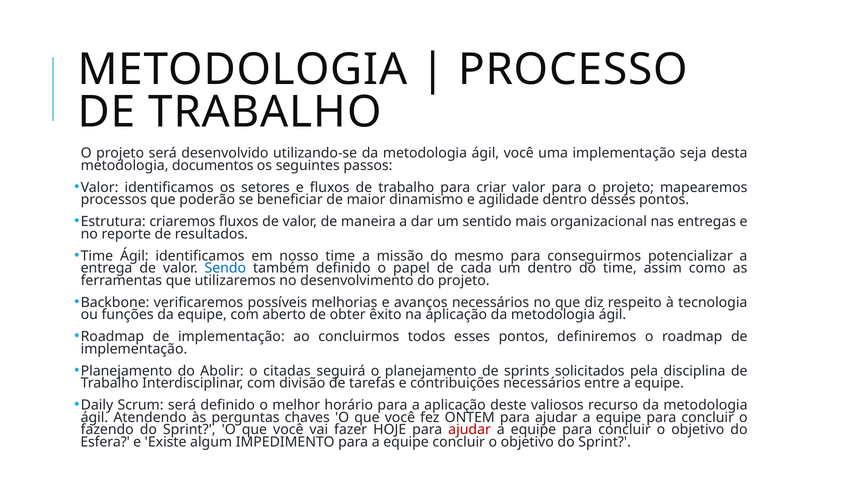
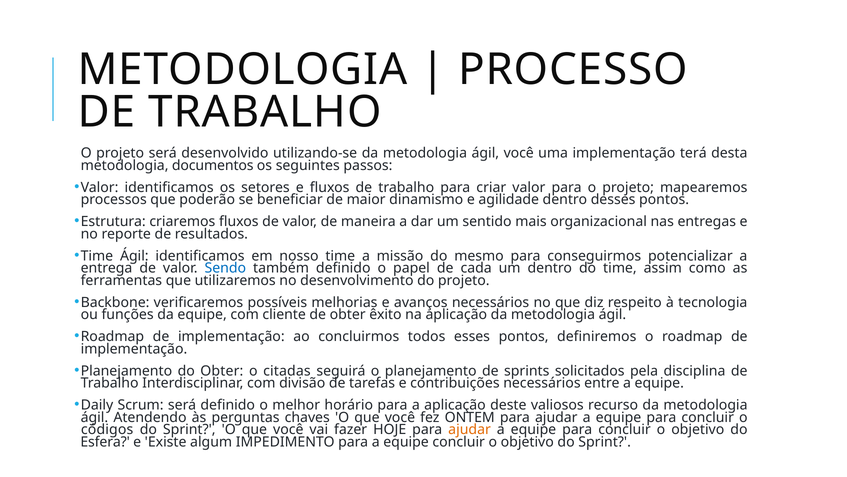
seja: seja -> terá (693, 153)
aberto: aberto -> cliente (284, 314)
do Abolir: Abolir -> Obter (222, 371)
fazendo: fazendo -> códigos (107, 429)
ajudar colour: red -> orange (470, 429)
